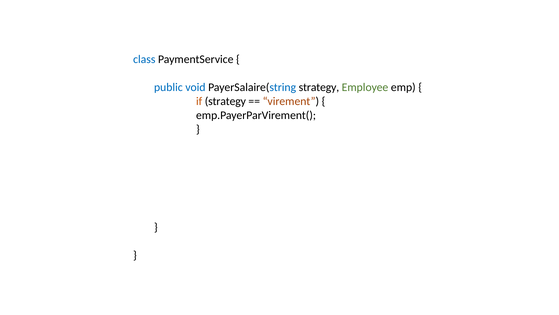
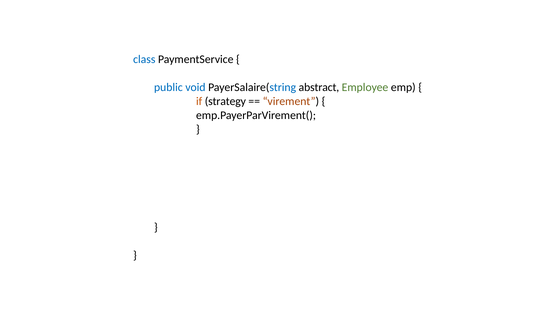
PayerSalaire(string strategy: strategy -> abstract (319, 87)
